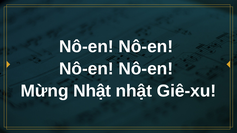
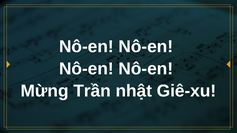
Mừng Nhật: Nhật -> Trần (92, 91)
